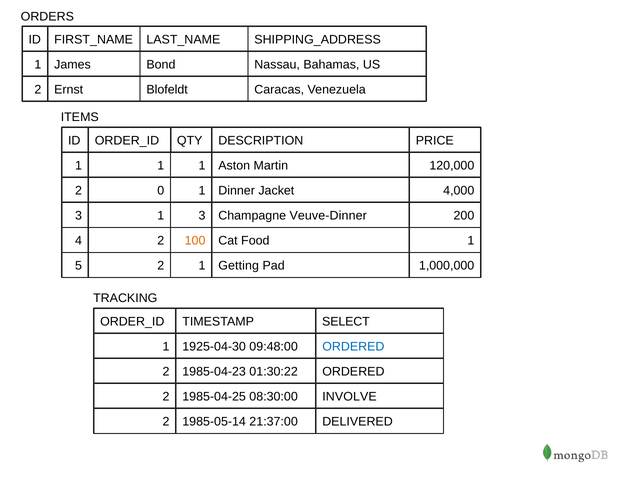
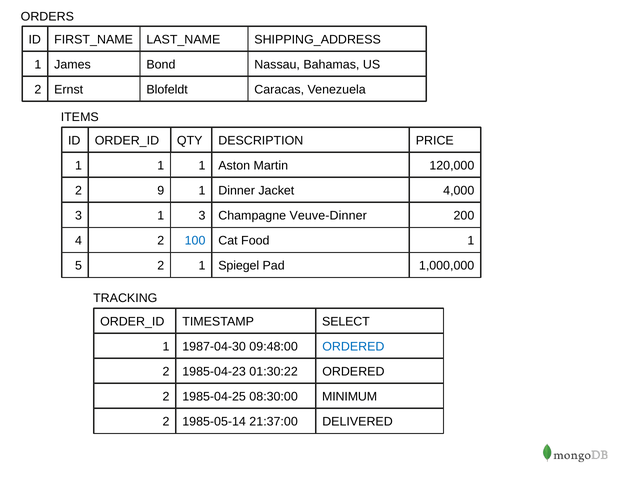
0: 0 -> 9 (161, 191)
100 colour: orange -> blue (195, 241)
Getting: Getting -> Spiegel (239, 266)
1925-04-30: 1925-04-30 -> 1987-04-30 (214, 347)
INVOLVE: INVOLVE -> MINIMUM (350, 397)
